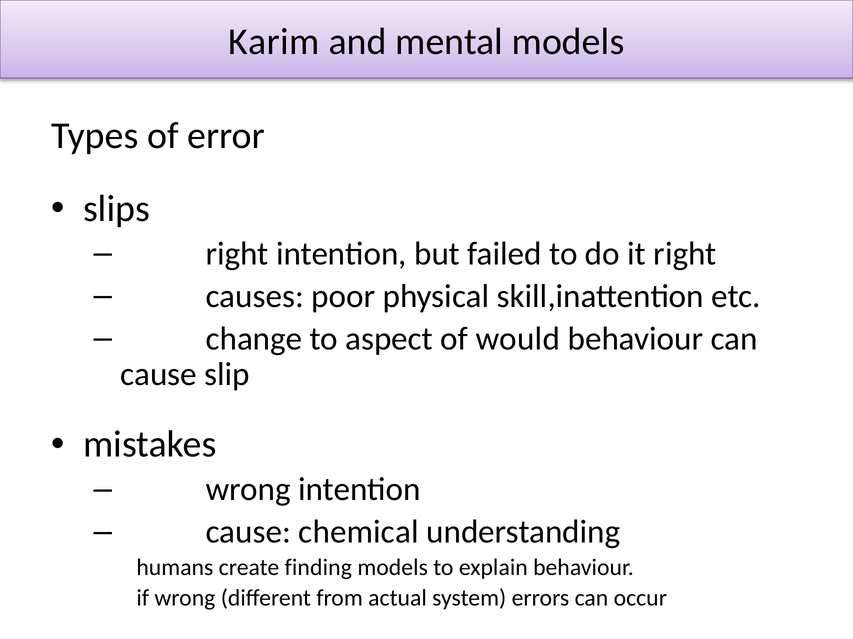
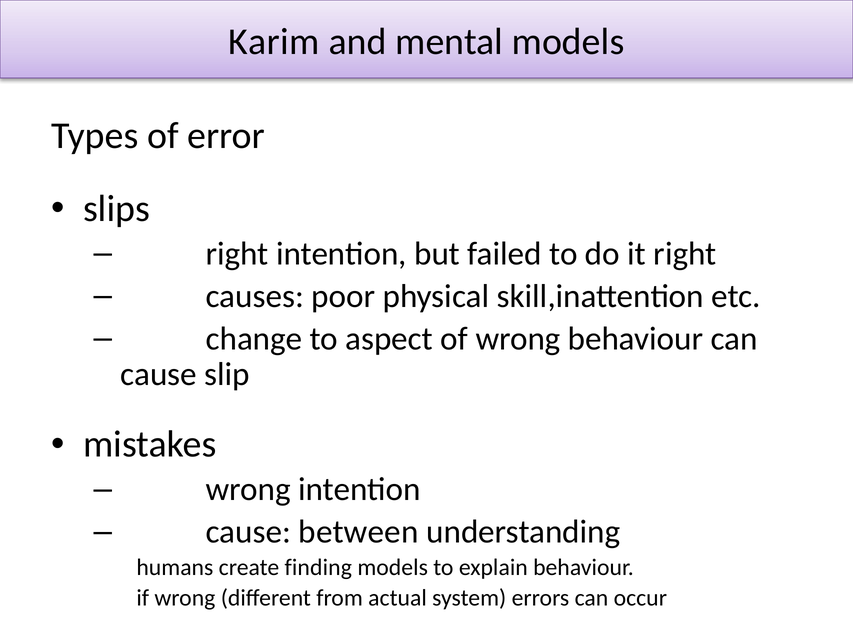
of would: would -> wrong (518, 339)
chemical: chemical -> between (358, 533)
